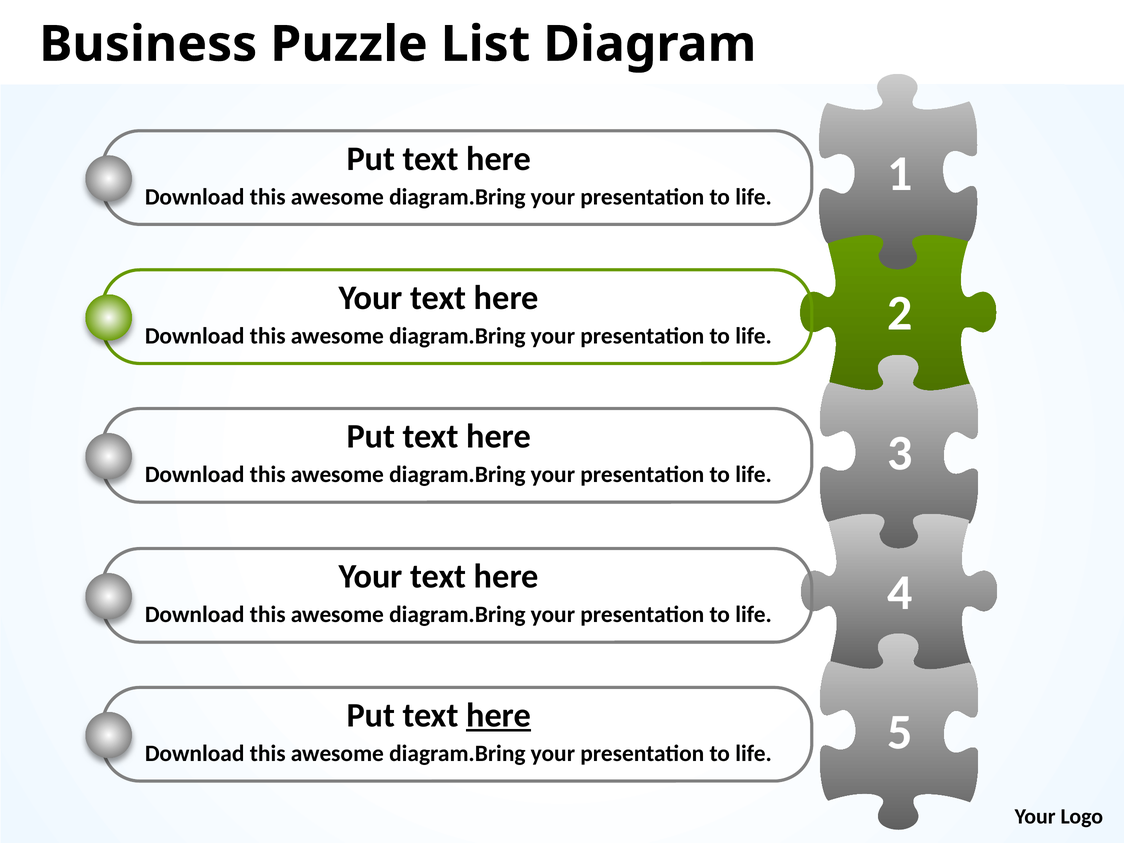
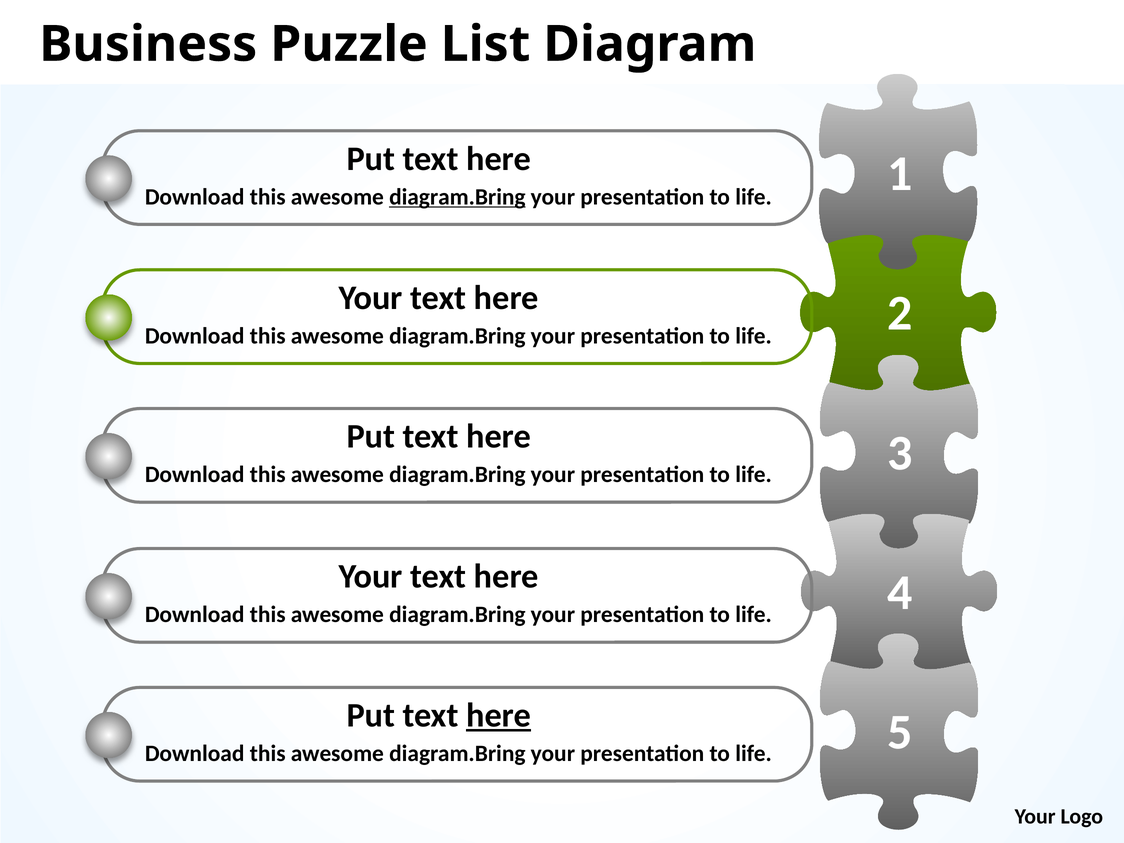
diagram.Bring underline: none -> present (457, 197)
